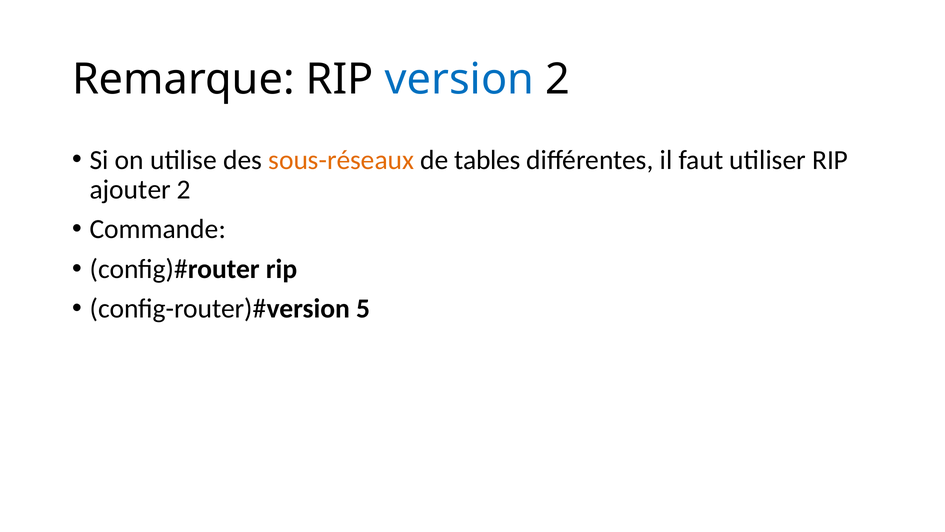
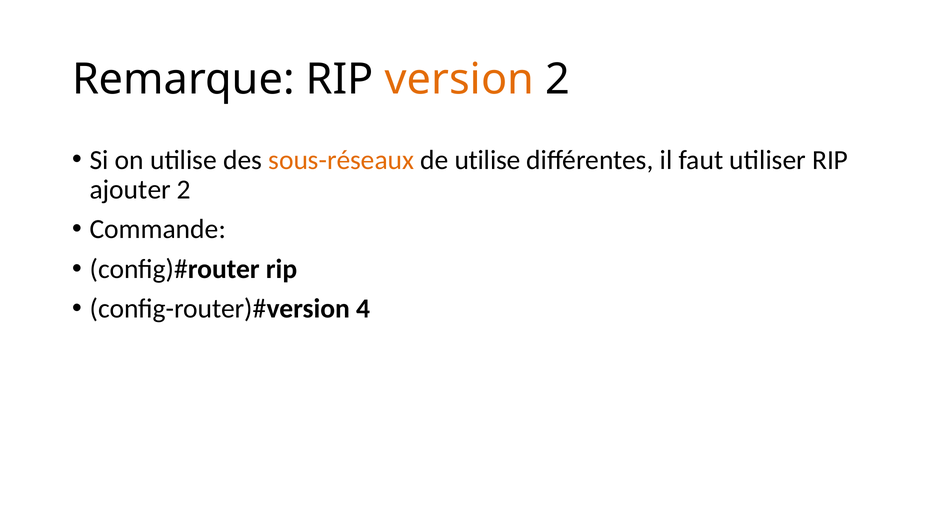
version colour: blue -> orange (460, 79)
de tables: tables -> utilise (487, 160)
5: 5 -> 4 (363, 308)
